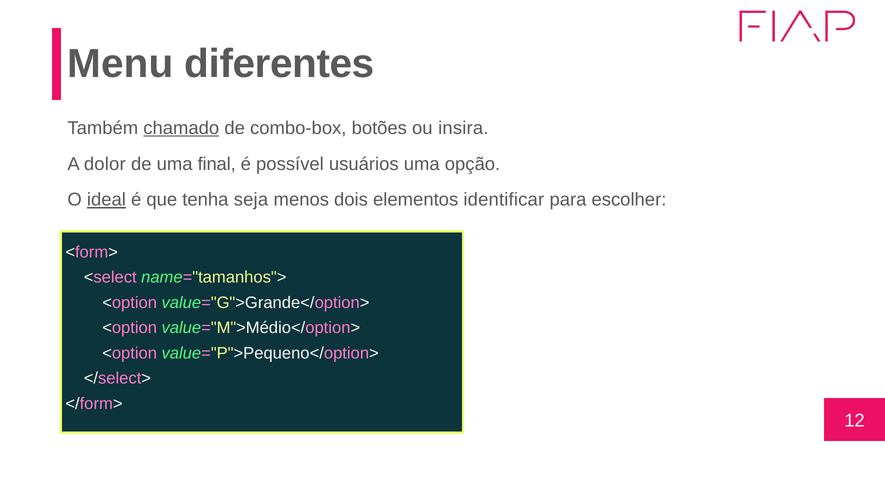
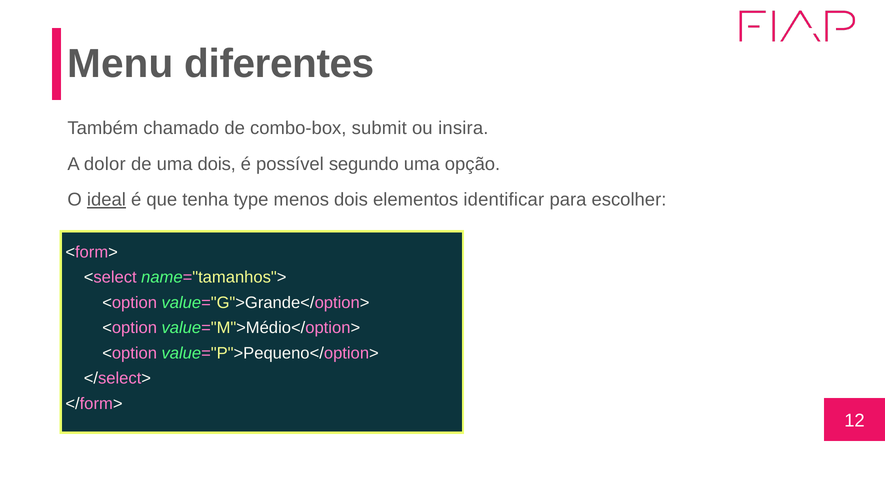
chamado underline: present -> none (181, 128)
botões: botões -> submit (379, 128)
uma final: final -> dois (217, 164)
usuários: usuários -> segundo (364, 164)
seja: seja -> type (251, 200)
